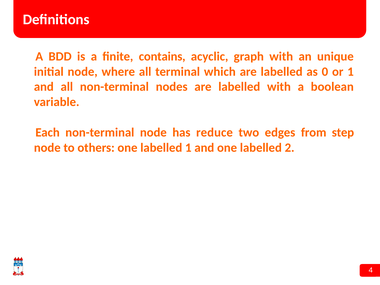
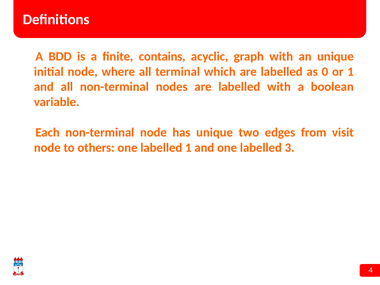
has reduce: reduce -> unique (215, 132)
step: step -> visit (343, 132)
2: 2 -> 3 (290, 148)
